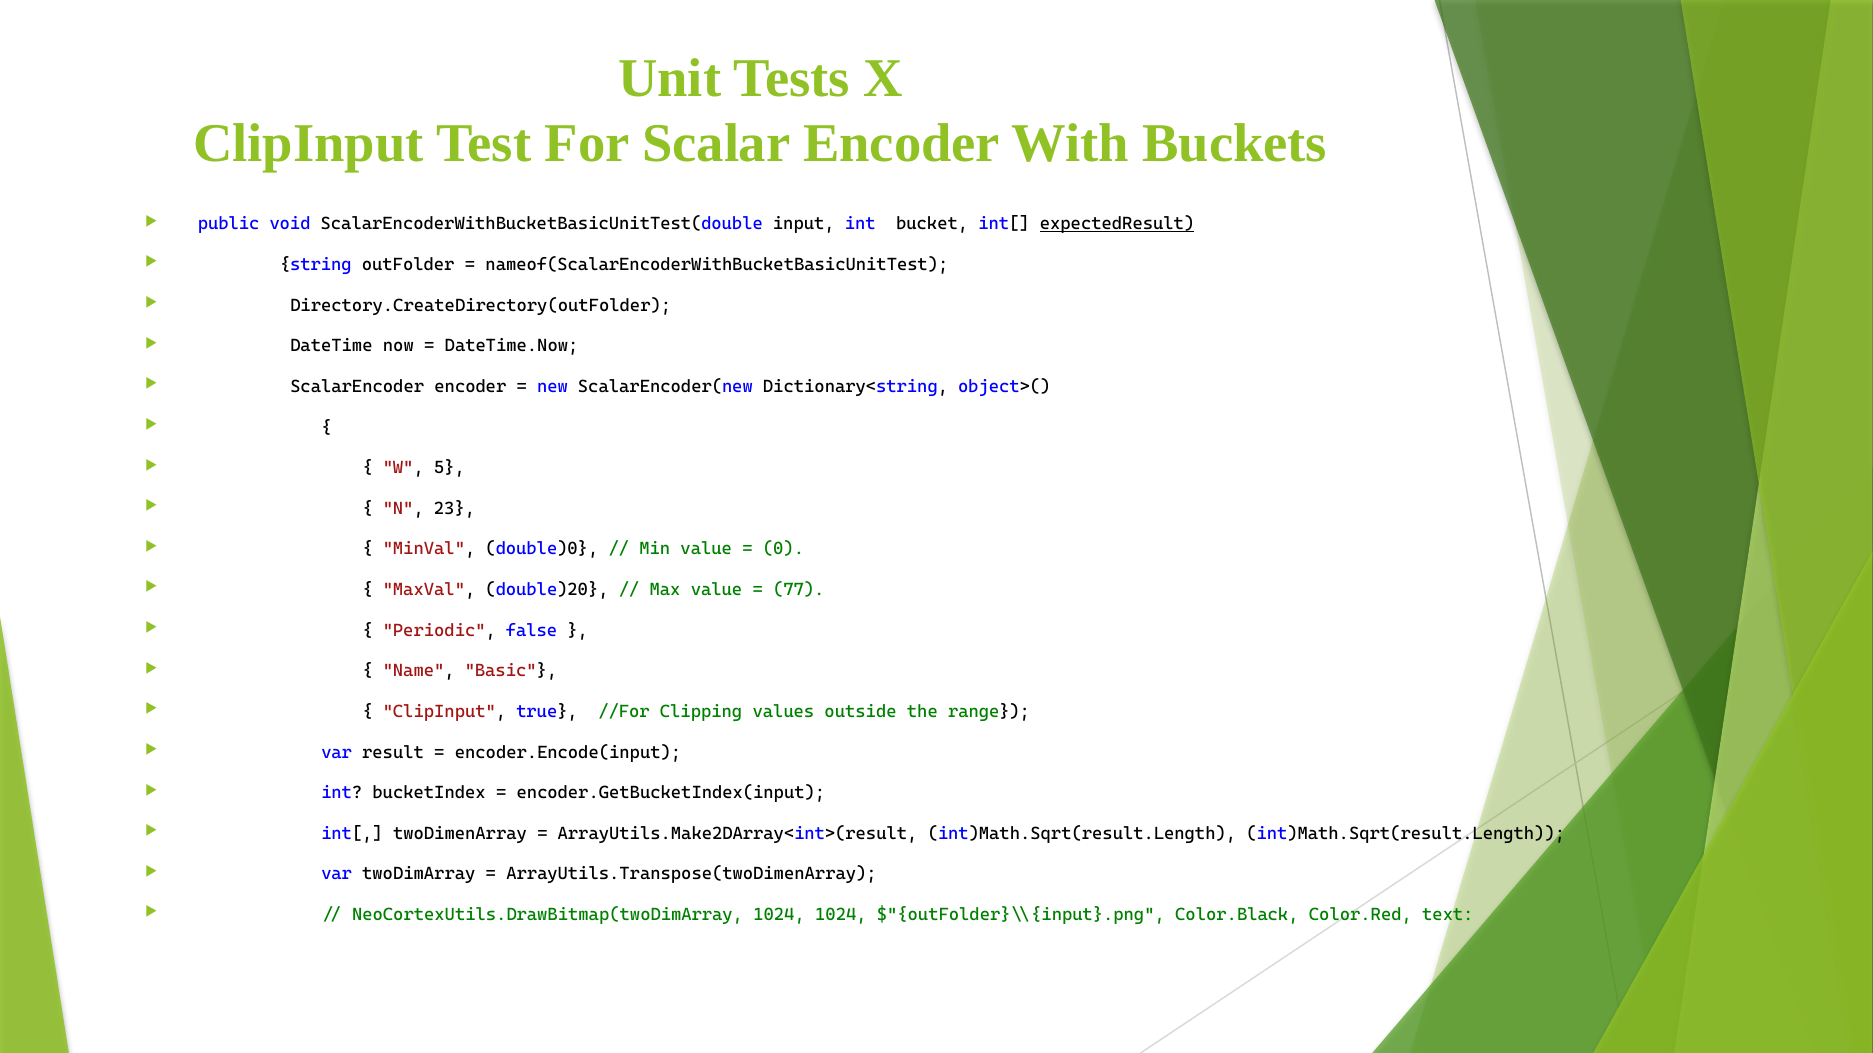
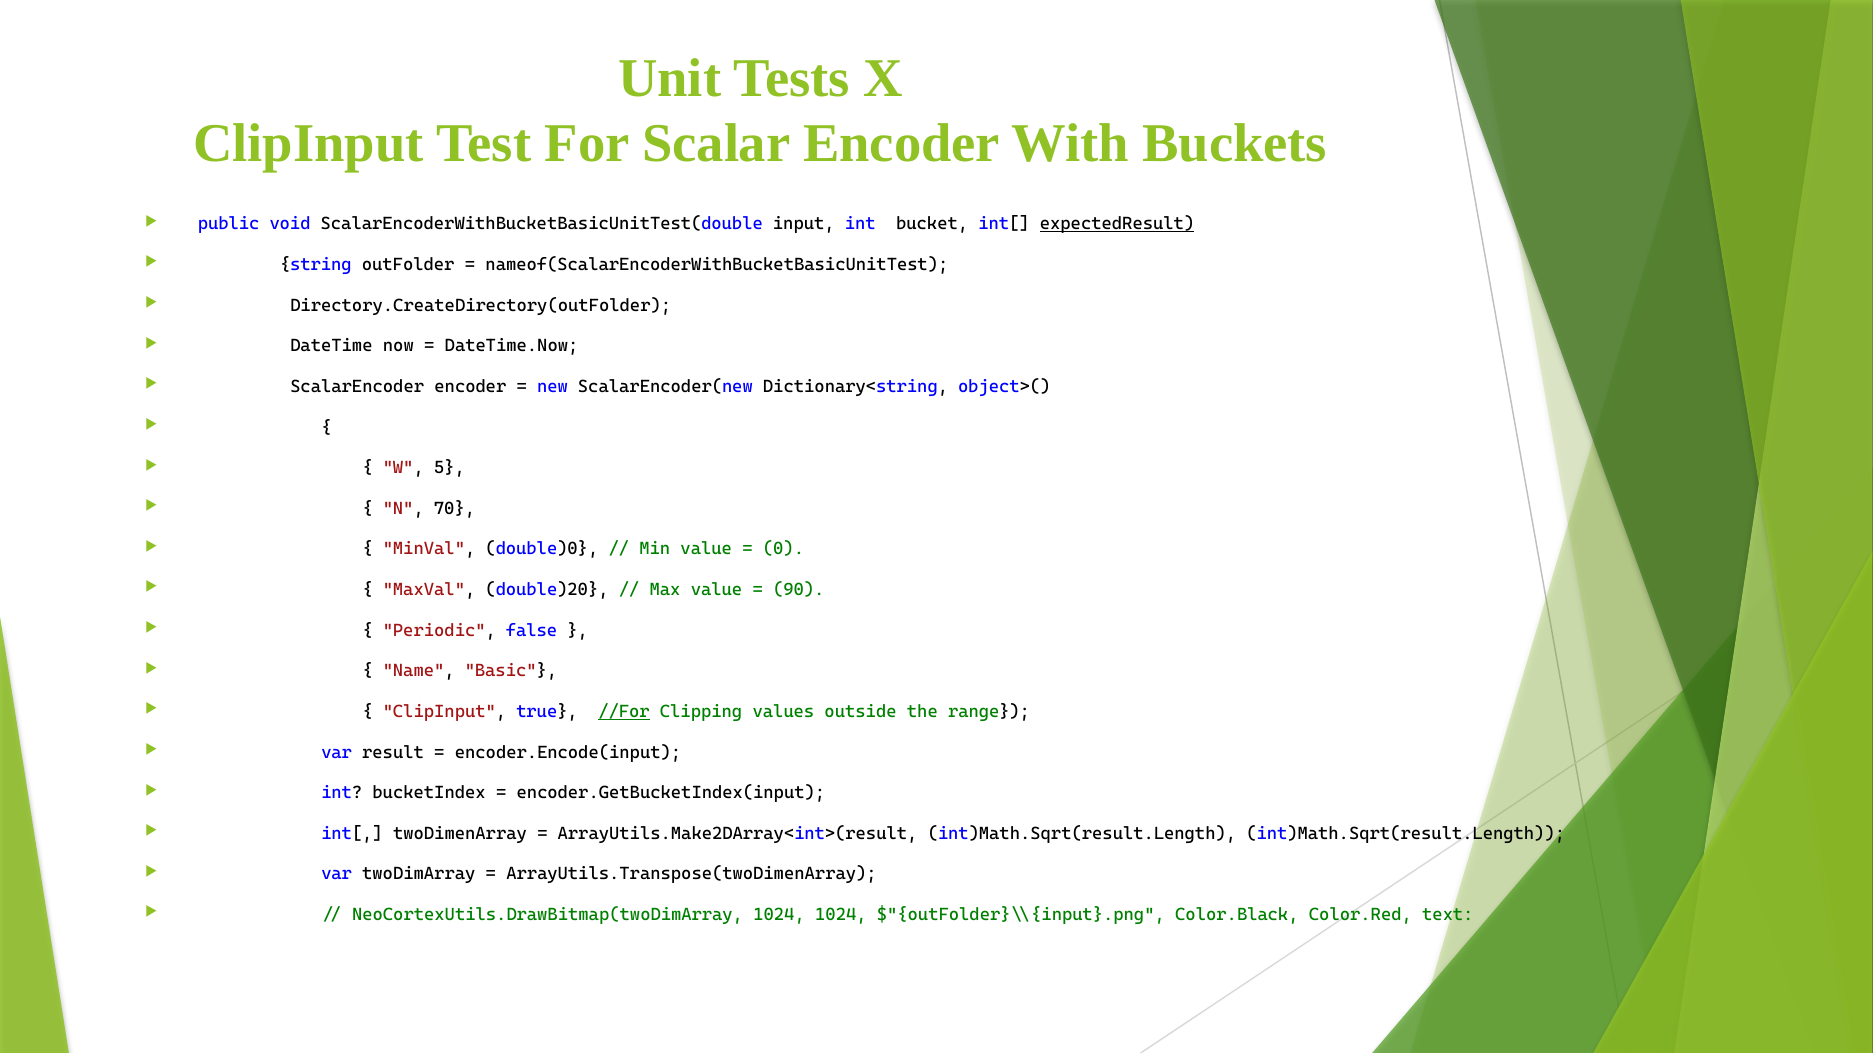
23: 23 -> 70 (455, 509)
77: 77 -> 90 (799, 590)
//For underline: none -> present (624, 712)
